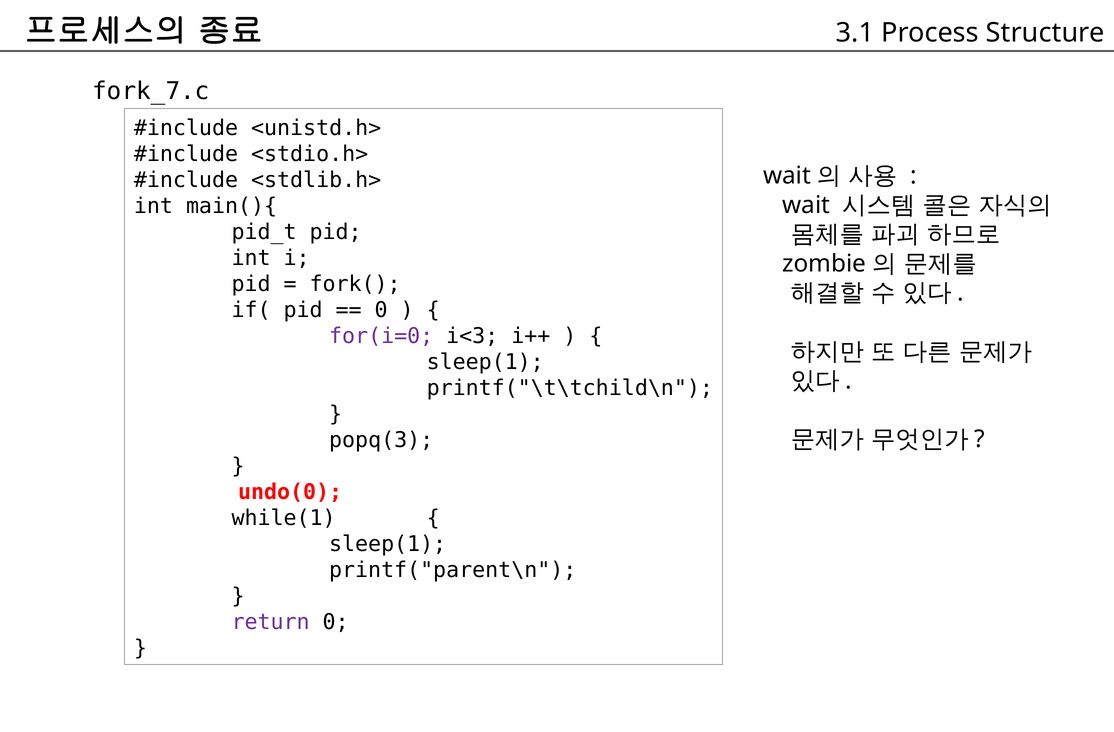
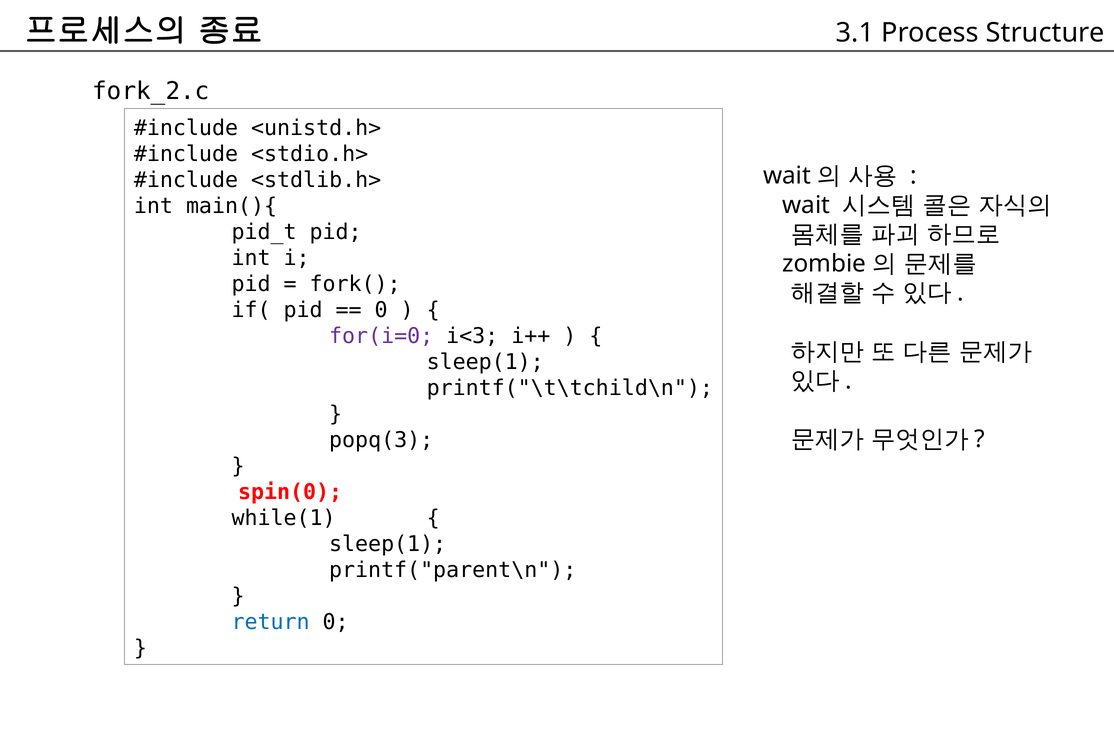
fork_7.c: fork_7.c -> fork_2.c (151, 91)
undo(0: undo(0 -> spin(0 (290, 492)
return colour: purple -> blue (271, 622)
